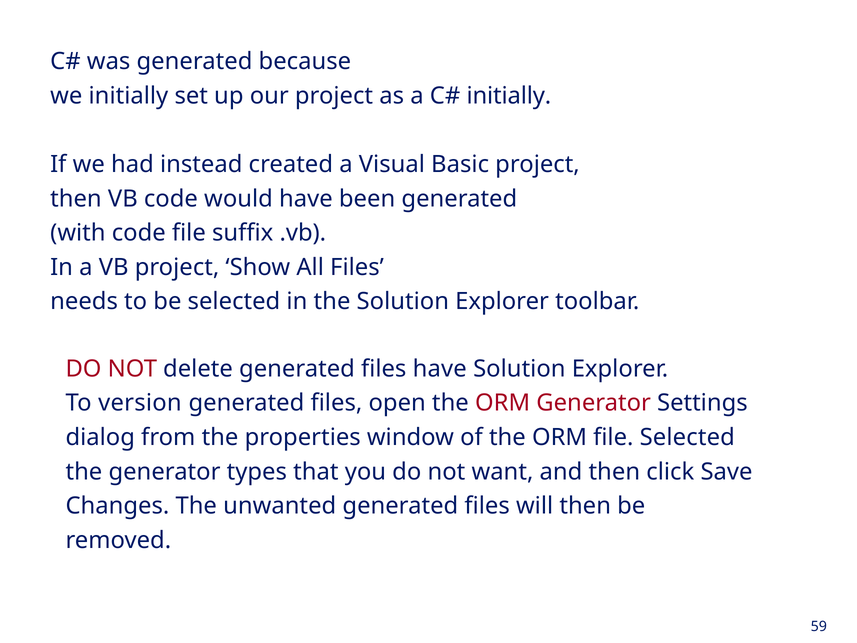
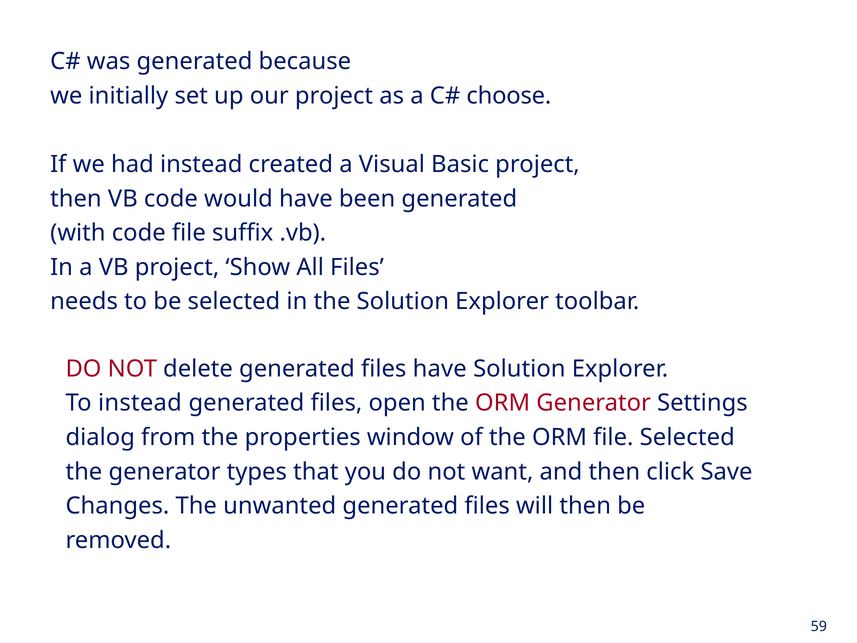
initially: initially -> choose (509, 96)
To version: version -> instead (140, 403)
